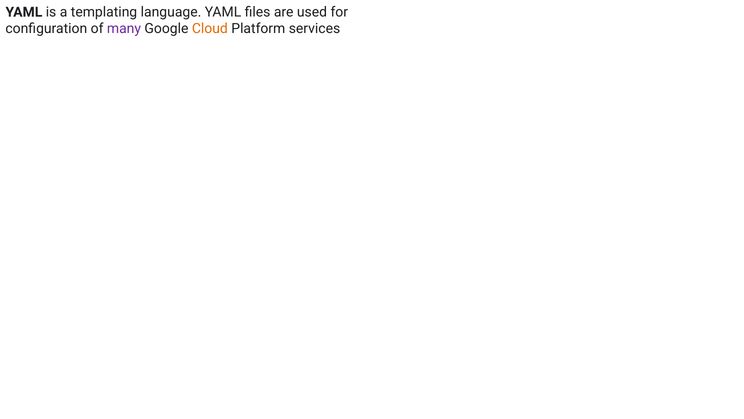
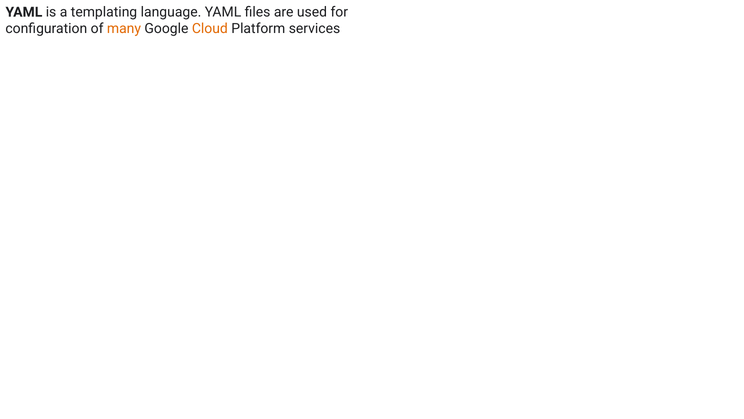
many colour: purple -> orange (124, 29)
